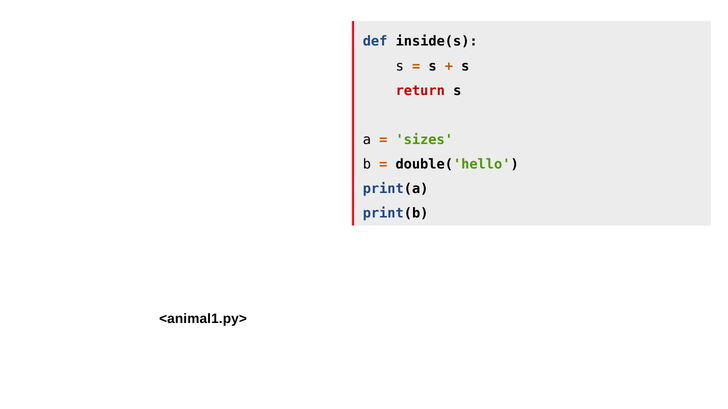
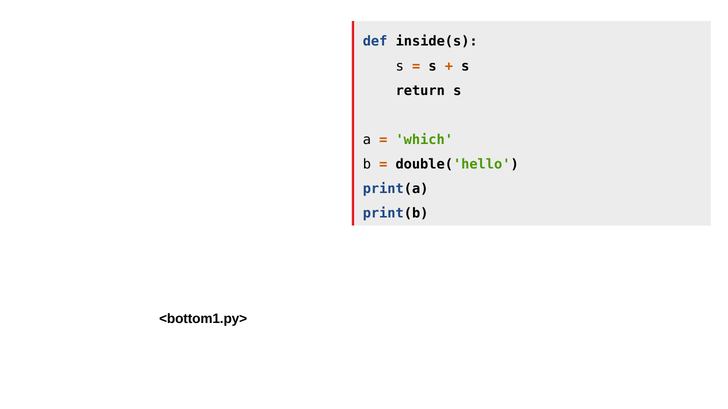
return colour: red -> black (420, 91)
sizes: sizes -> which (424, 140)
<animal1.py>: <animal1.py> -> <bottom1.py> (203, 319)
